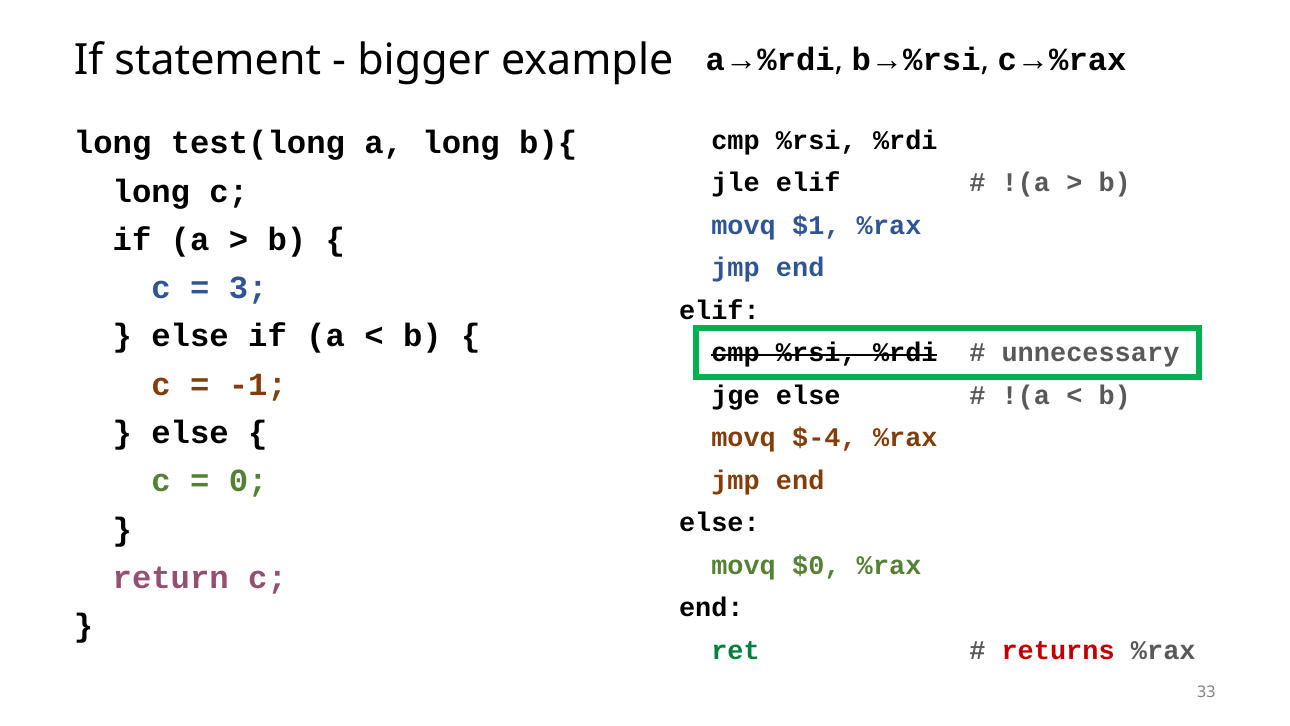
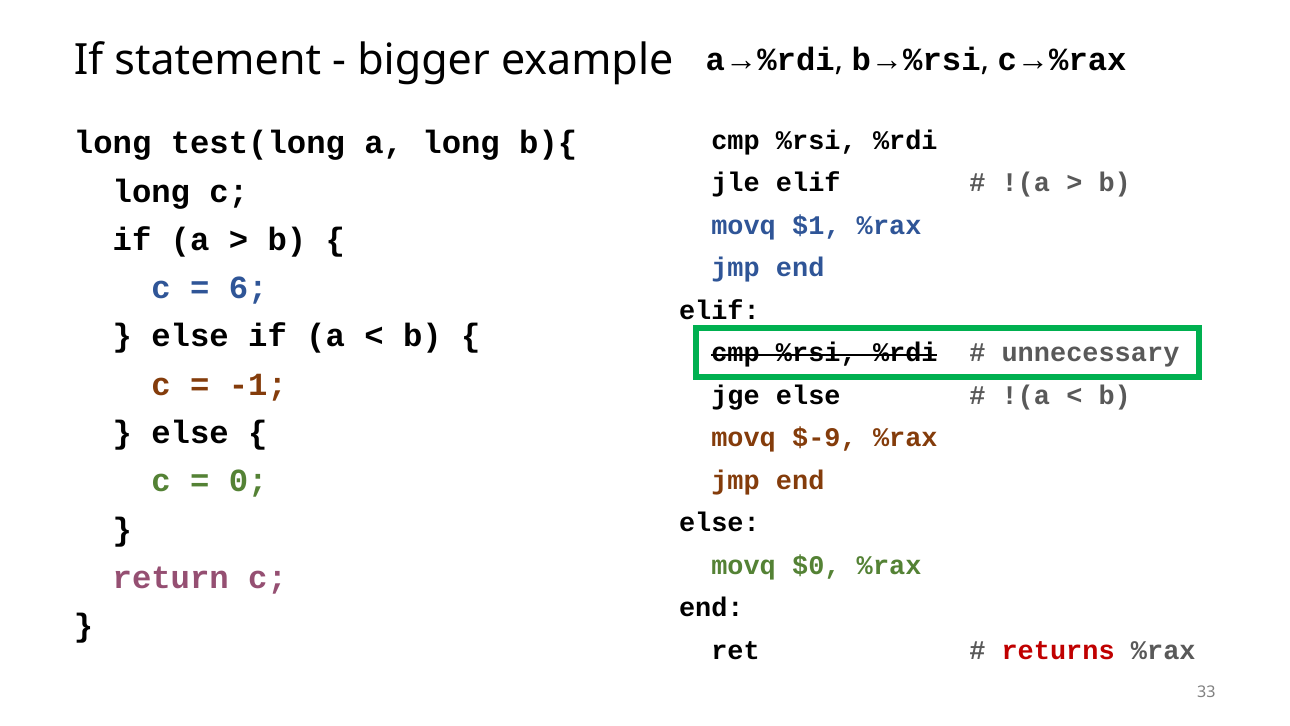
3: 3 -> 6 (248, 288)
$-4: $-4 -> $-9 (824, 437)
ret colour: green -> black (736, 650)
